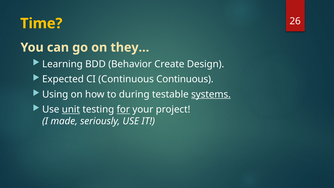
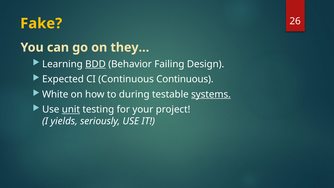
Time: Time -> Fake (41, 23)
BDD underline: none -> present (95, 64)
Create: Create -> Failing (169, 64)
Using: Using -> White (55, 94)
for underline: present -> none (123, 109)
made: made -> yields (64, 121)
